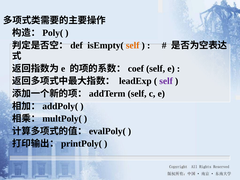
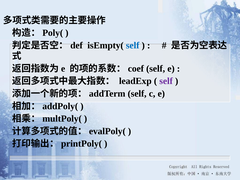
self colour: orange -> blue (133, 45)
